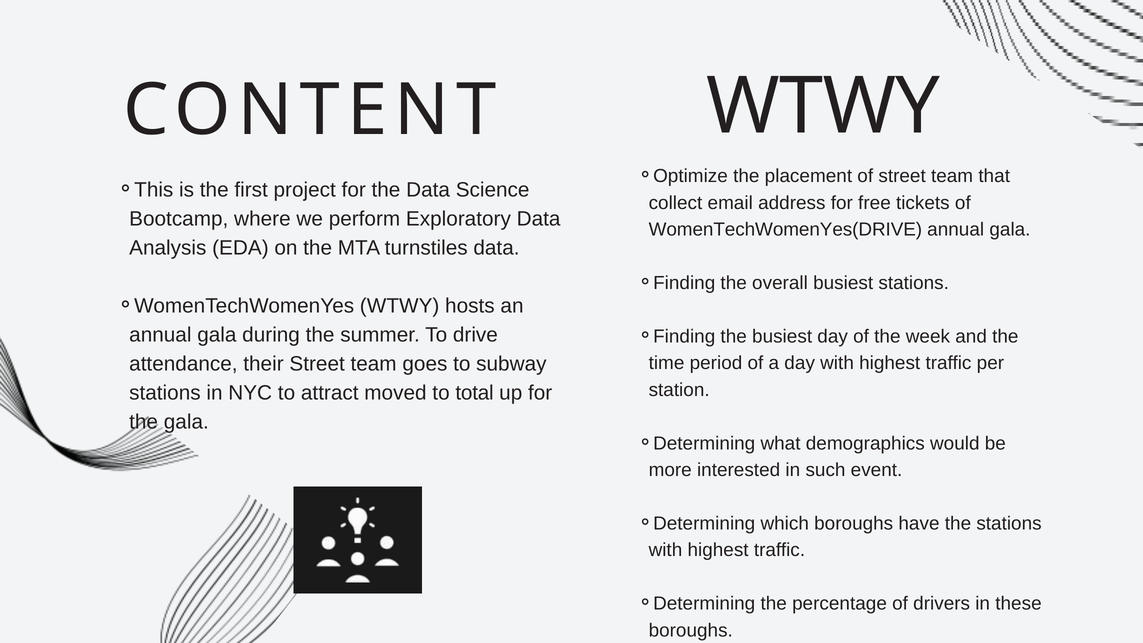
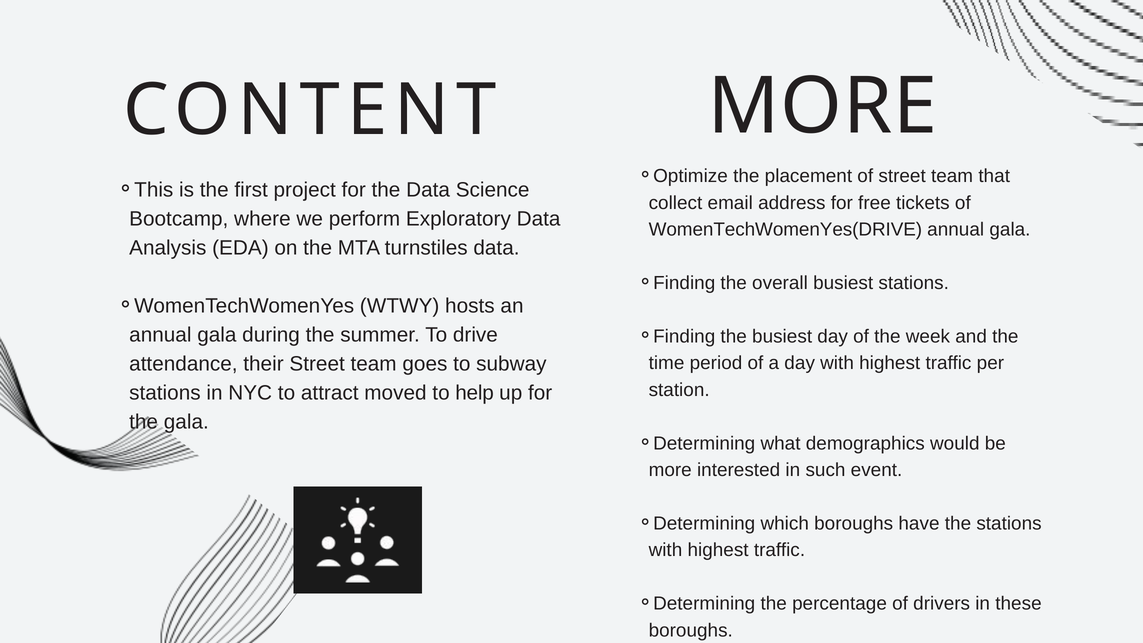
CONTENT WTWY: WTWY -> MORE (823, 107)
total: total -> help (475, 393)
